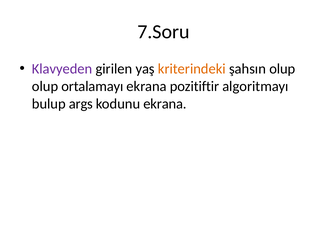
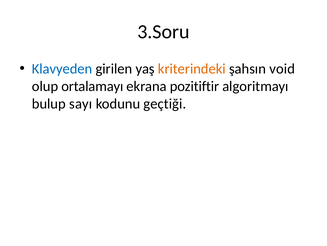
7.Soru: 7.Soru -> 3.Soru (163, 32)
Klavyeden colour: purple -> blue (62, 69)
şahsın olup: olup -> void (282, 69)
args: args -> sayı (81, 103)
kodunu ekrana: ekrana -> geçtiği (165, 103)
